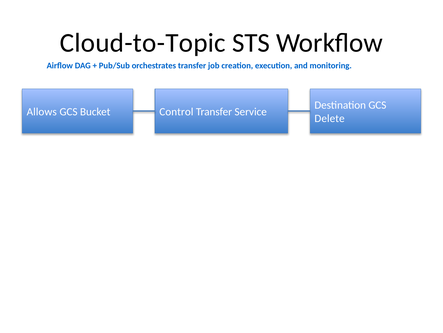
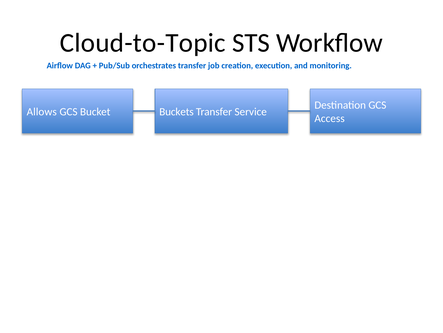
Control: Control -> Buckets (176, 112)
Delete: Delete -> Access (330, 118)
